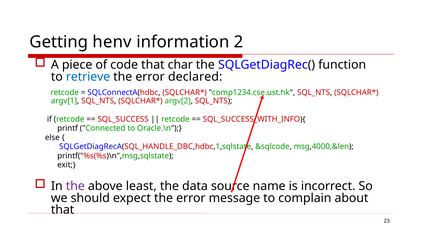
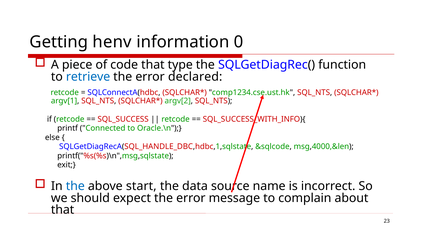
2: 2 -> 0 (238, 42)
char: char -> type (180, 65)
the colour: purple -> blue (75, 186)
least: least -> start (141, 186)
